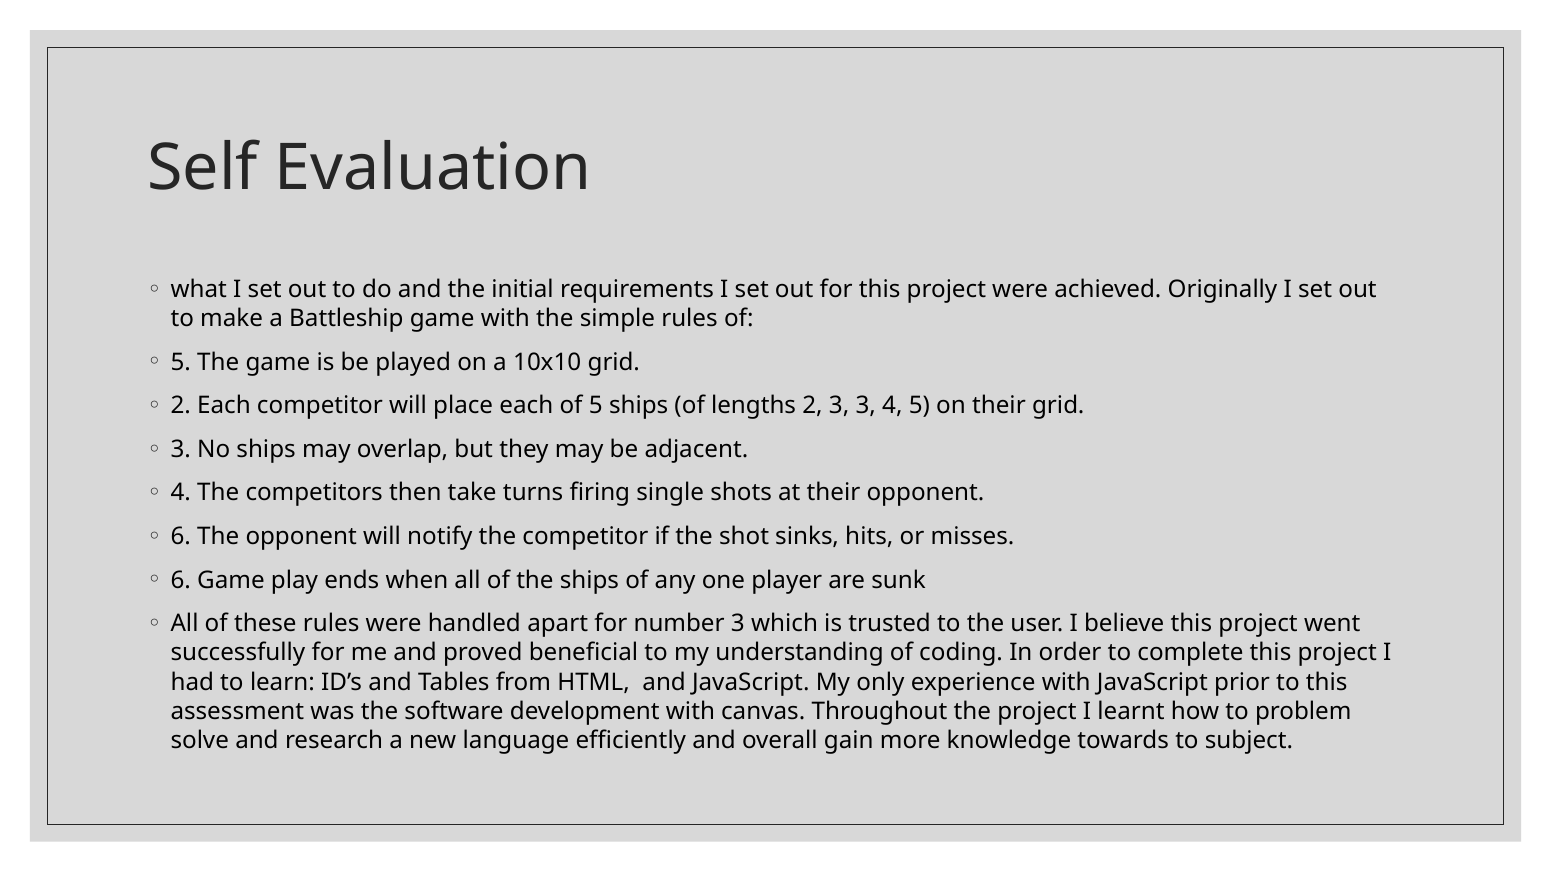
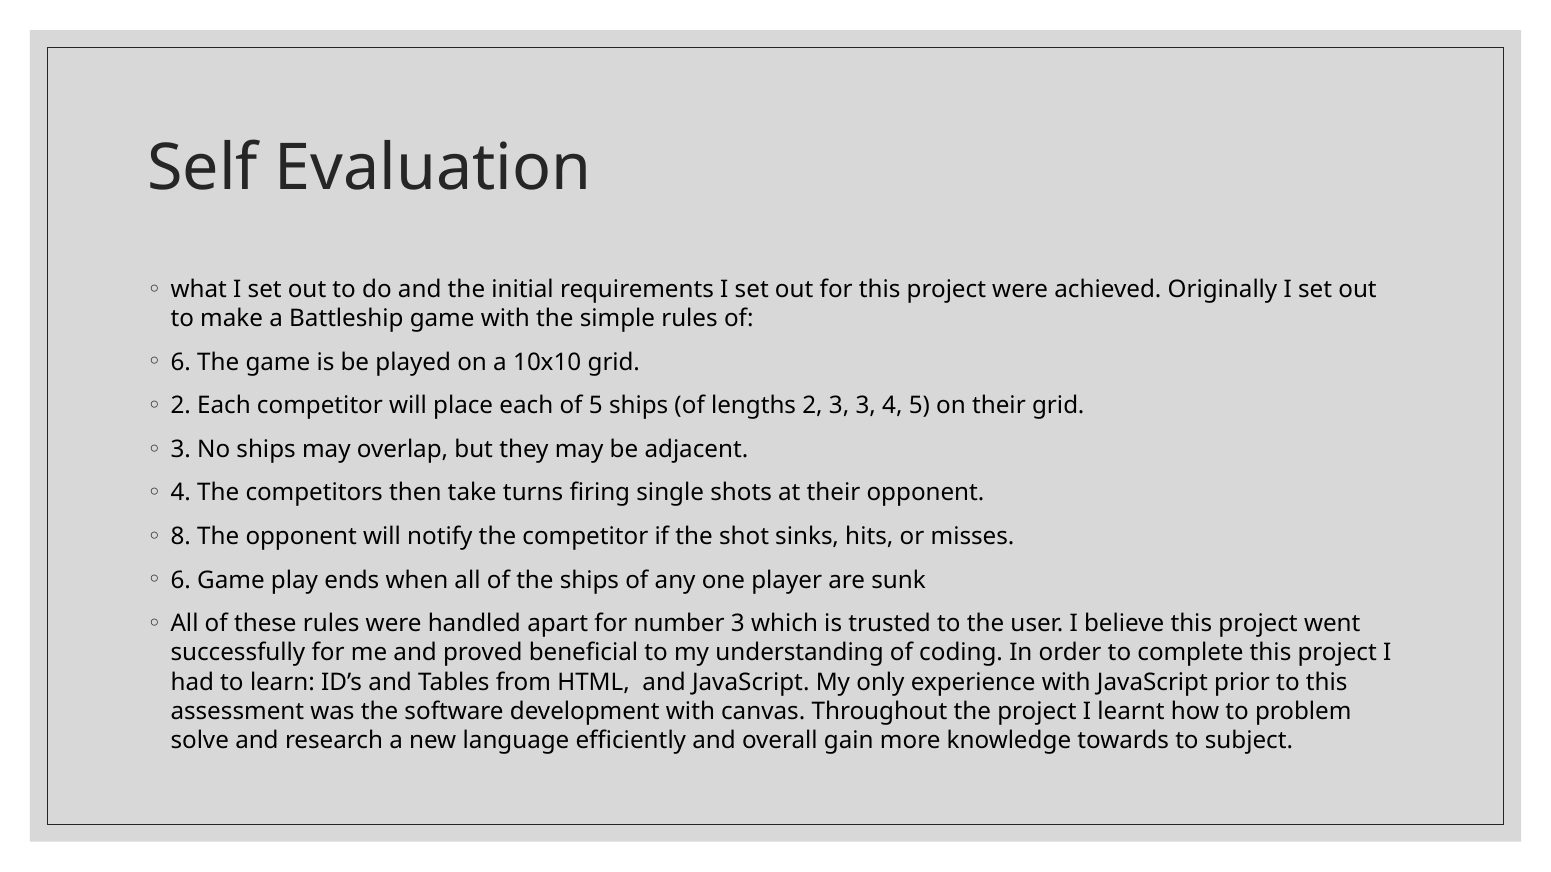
5: 5 -> 6 (181, 362)
6: 6 -> 8 (181, 537)
